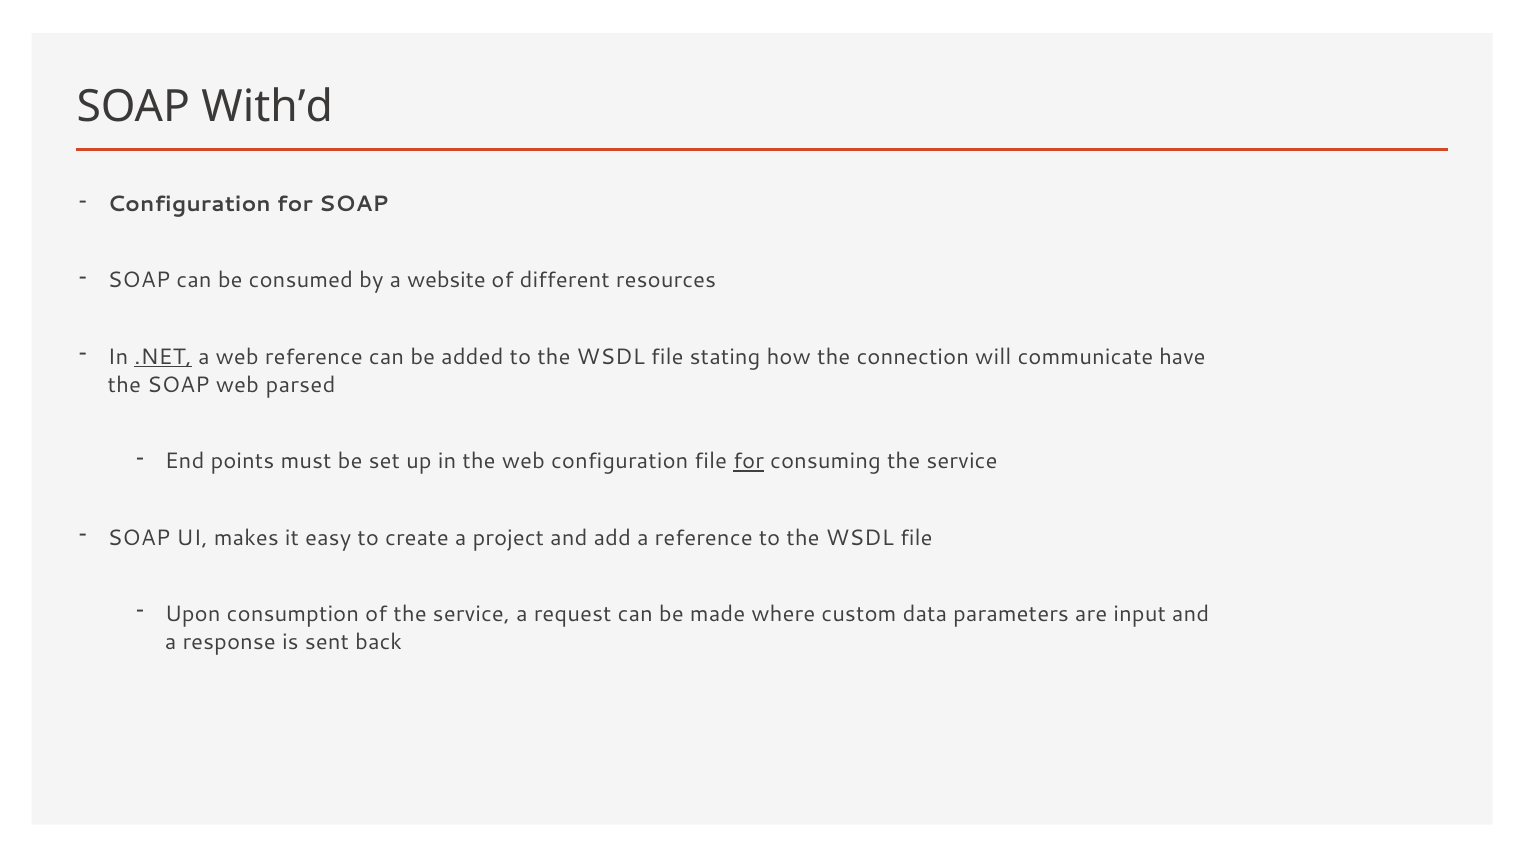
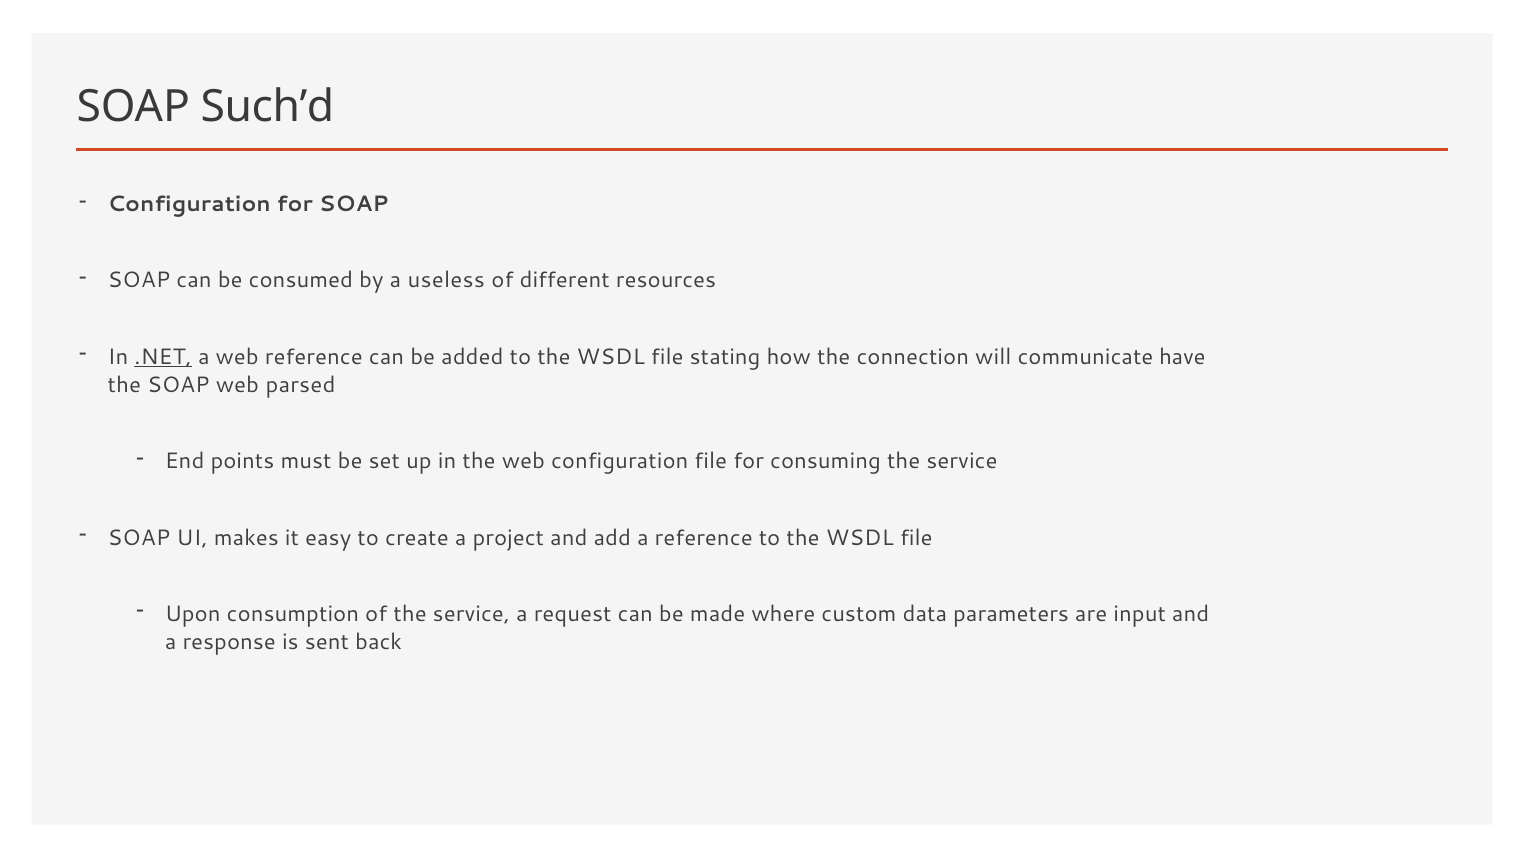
With’d: With’d -> Such’d (267, 107)
website: website -> useless (446, 281)
for underline: present -> none (749, 462)
